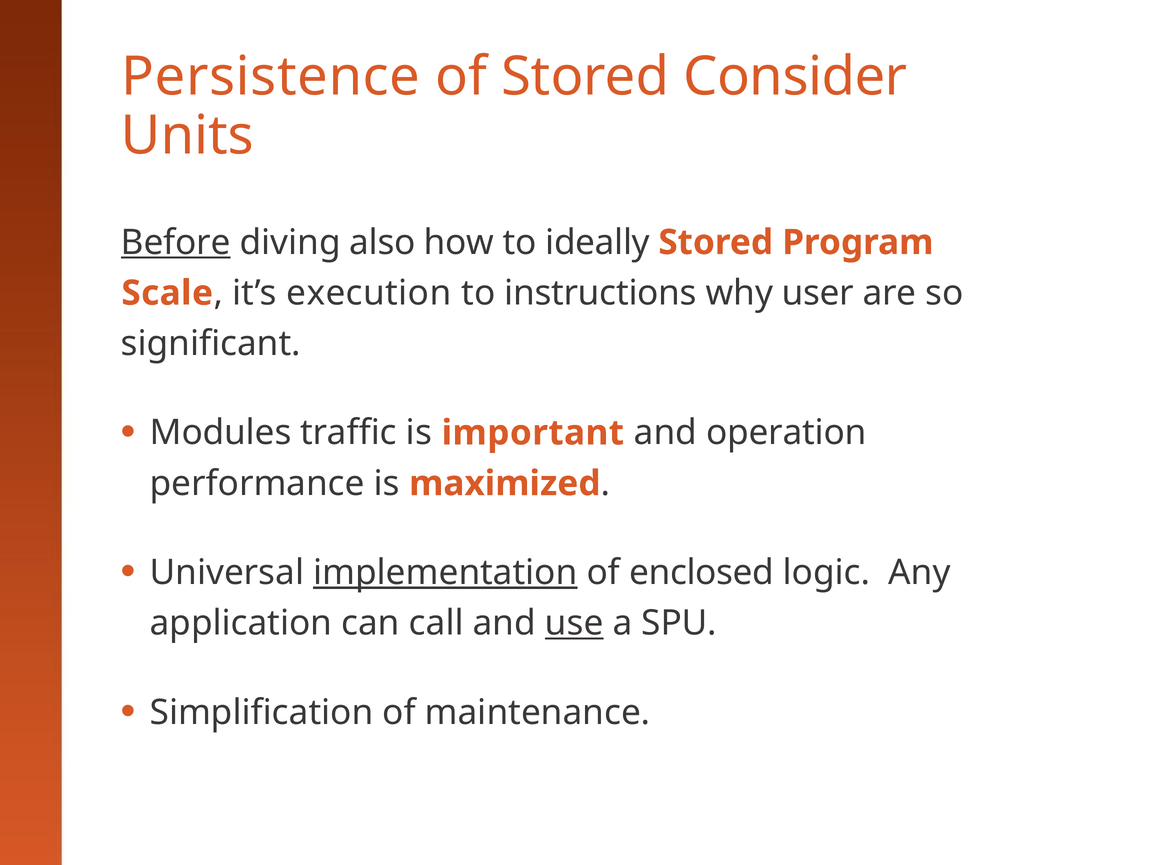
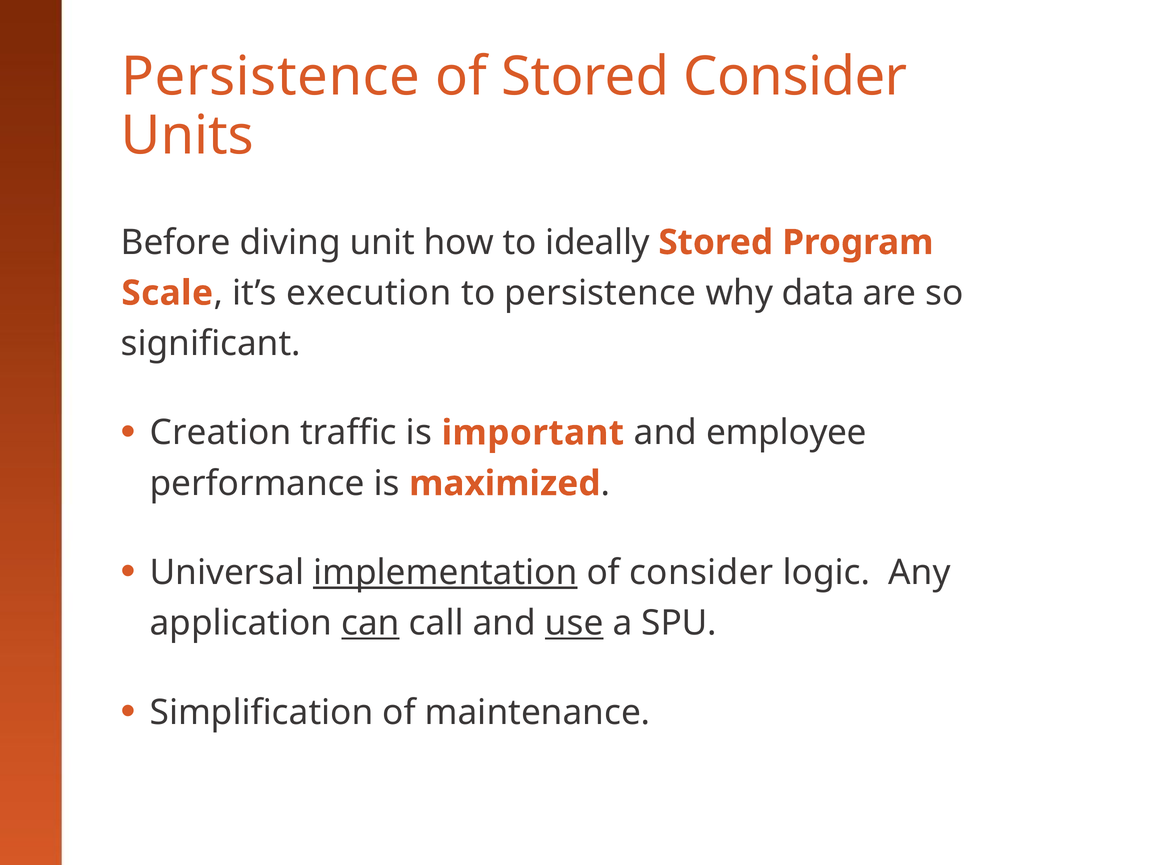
Before underline: present -> none (176, 243)
also: also -> unit (382, 243)
to instructions: instructions -> persistence (600, 293)
user: user -> data (818, 293)
Modules: Modules -> Creation (221, 433)
operation: operation -> employee (787, 433)
of enclosed: enclosed -> consider (701, 573)
can underline: none -> present (371, 624)
